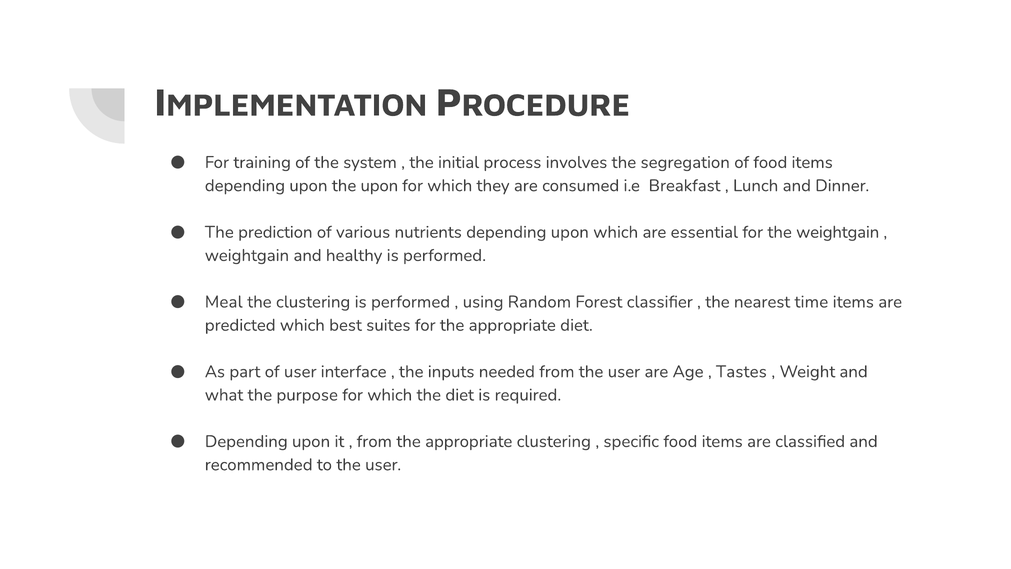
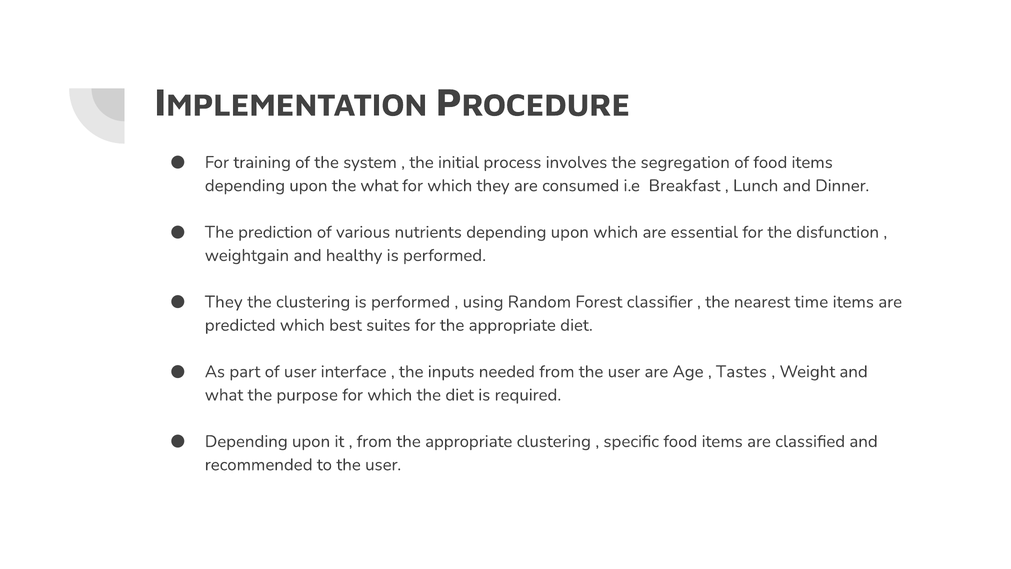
the upon: upon -> what (379, 186)
the weightgain: weightgain -> disfunction (838, 232)
Meal: Meal -> They (224, 302)
